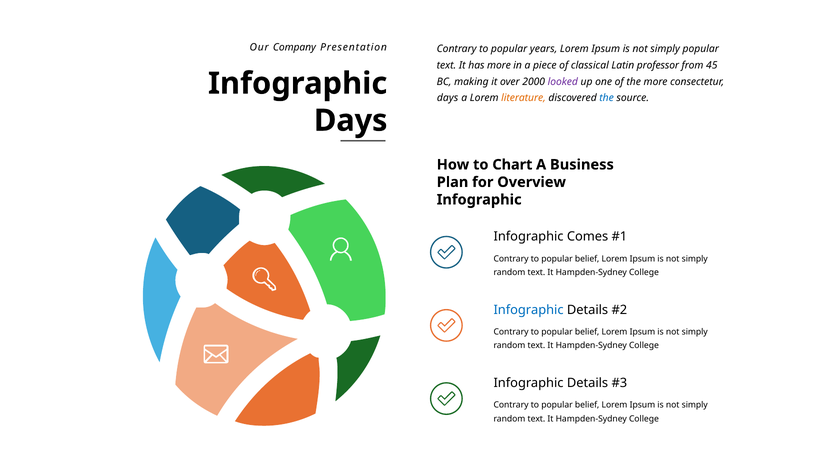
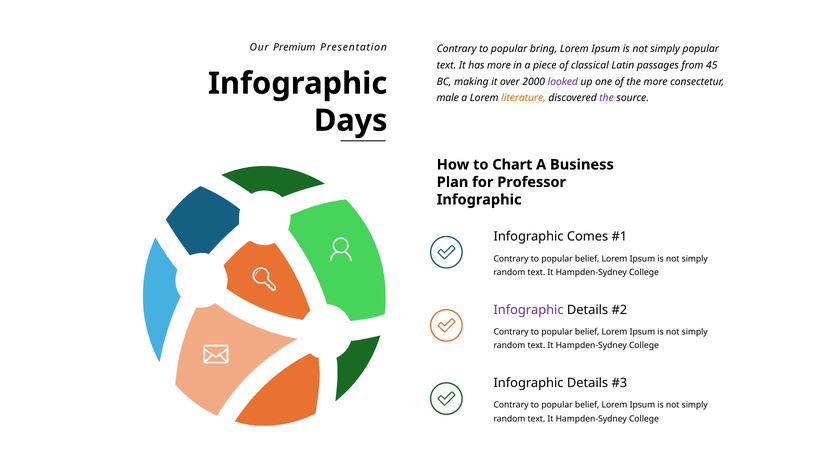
Company: Company -> Premium (294, 47)
years: years -> bring (544, 49)
professor: professor -> passages (658, 65)
days: days -> male (448, 98)
the colour: blue -> purple (607, 98)
Overview: Overview -> Professor (532, 182)
Infographic colour: blue -> purple (529, 310)
